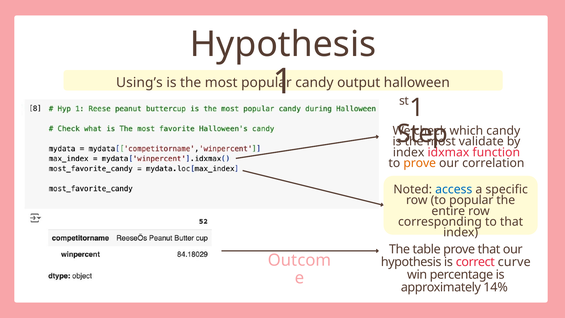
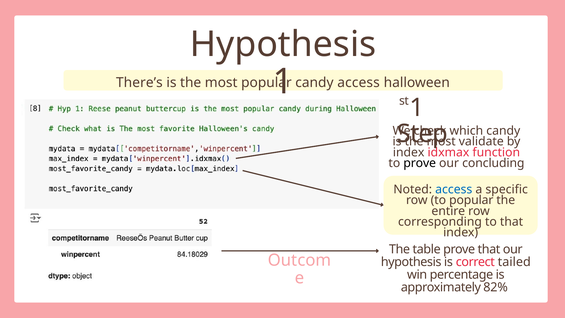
Using’s: Using’s -> There’s (139, 82)
candy output: output -> access (359, 82)
prove colour: orange -> black (420, 163)
correlation: correlation -> concluding (493, 163)
curve: curve -> tailed (514, 262)
14%: 14% -> 82% (496, 287)
